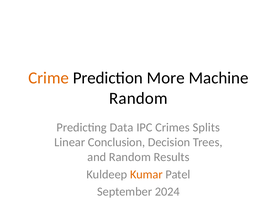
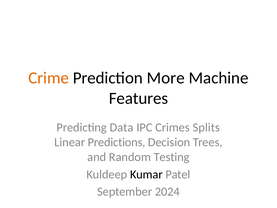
Random: Random -> Features (138, 98)
Conclusion: Conclusion -> Predictions (117, 142)
Results: Results -> Testing (172, 157)
Kumar colour: orange -> black (146, 174)
